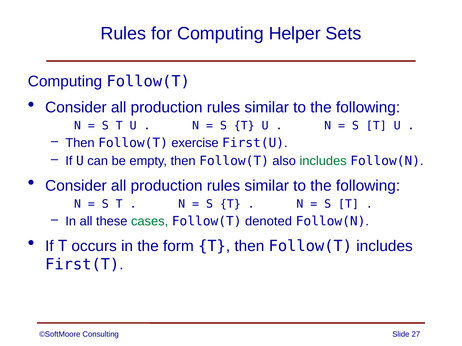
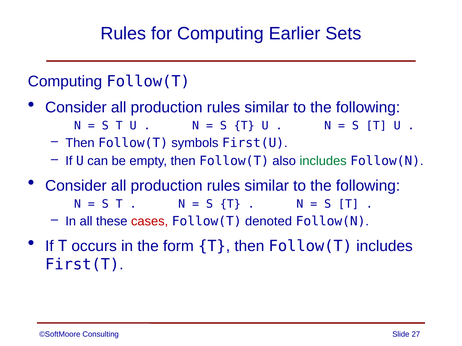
Helper: Helper -> Earlier (295, 34)
exercise: exercise -> symbols (195, 143)
cases colour: green -> red (150, 222)
